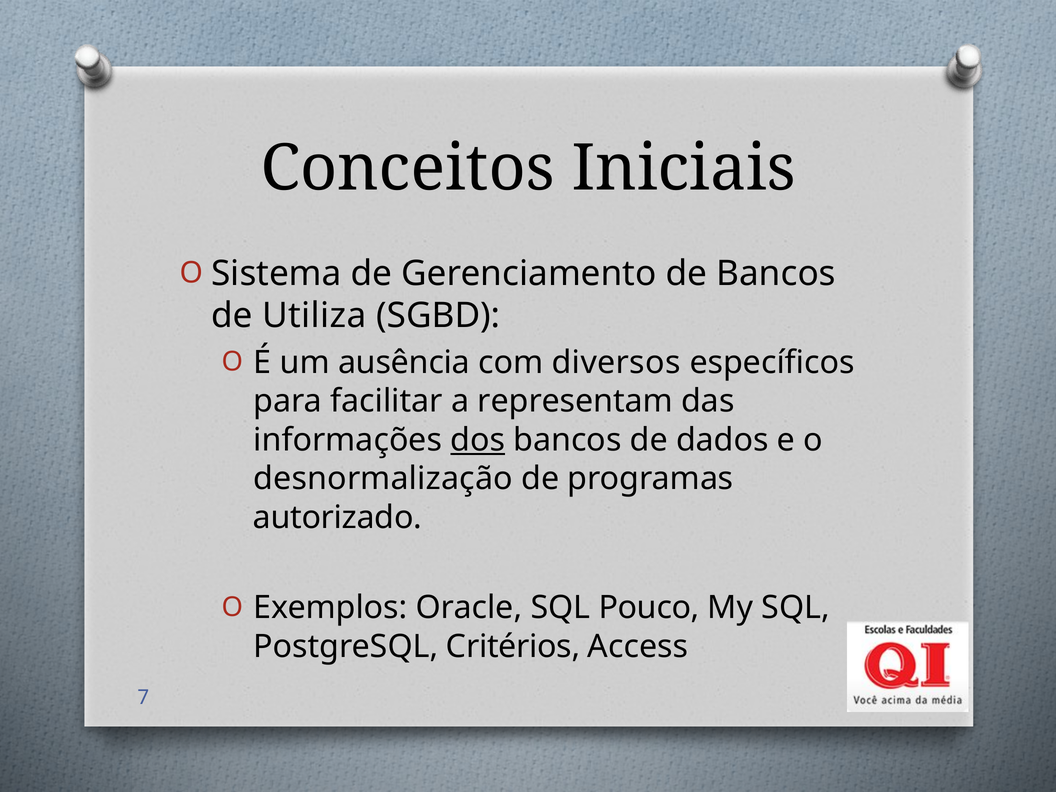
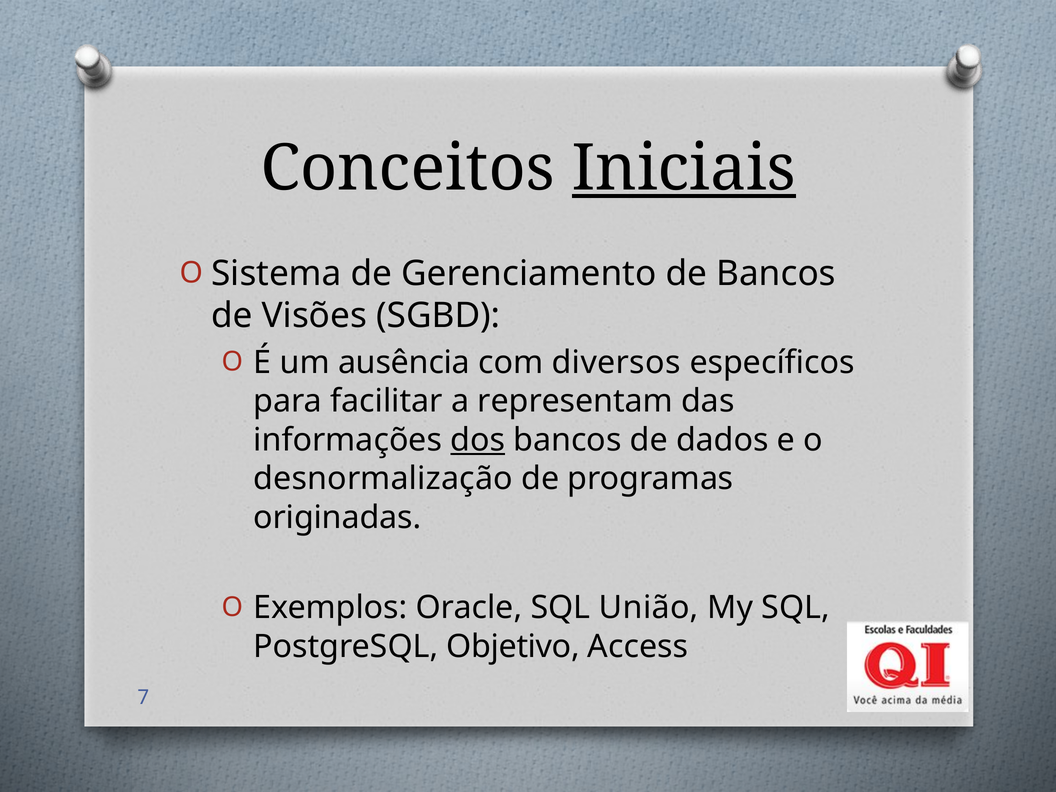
Iniciais underline: none -> present (684, 168)
Utiliza: Utiliza -> Visões (314, 316)
autorizado: autorizado -> originadas (337, 517)
Pouco: Pouco -> União (649, 608)
Critérios: Critérios -> Objetivo (513, 646)
